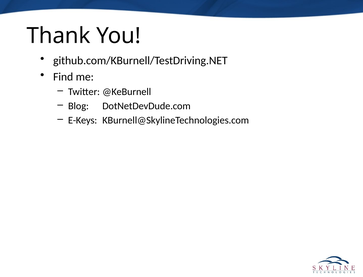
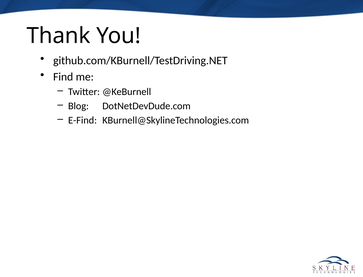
E-Keys: E-Keys -> E-Find (82, 120)
